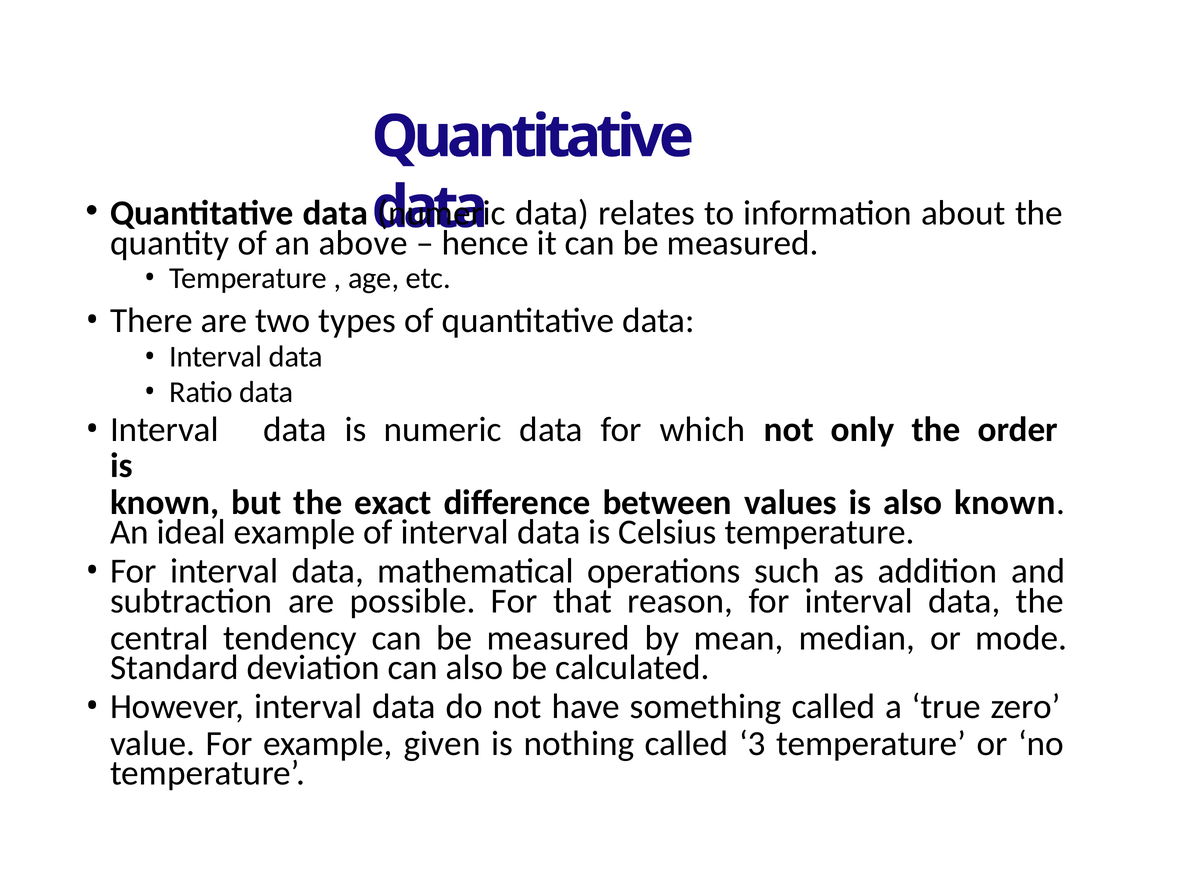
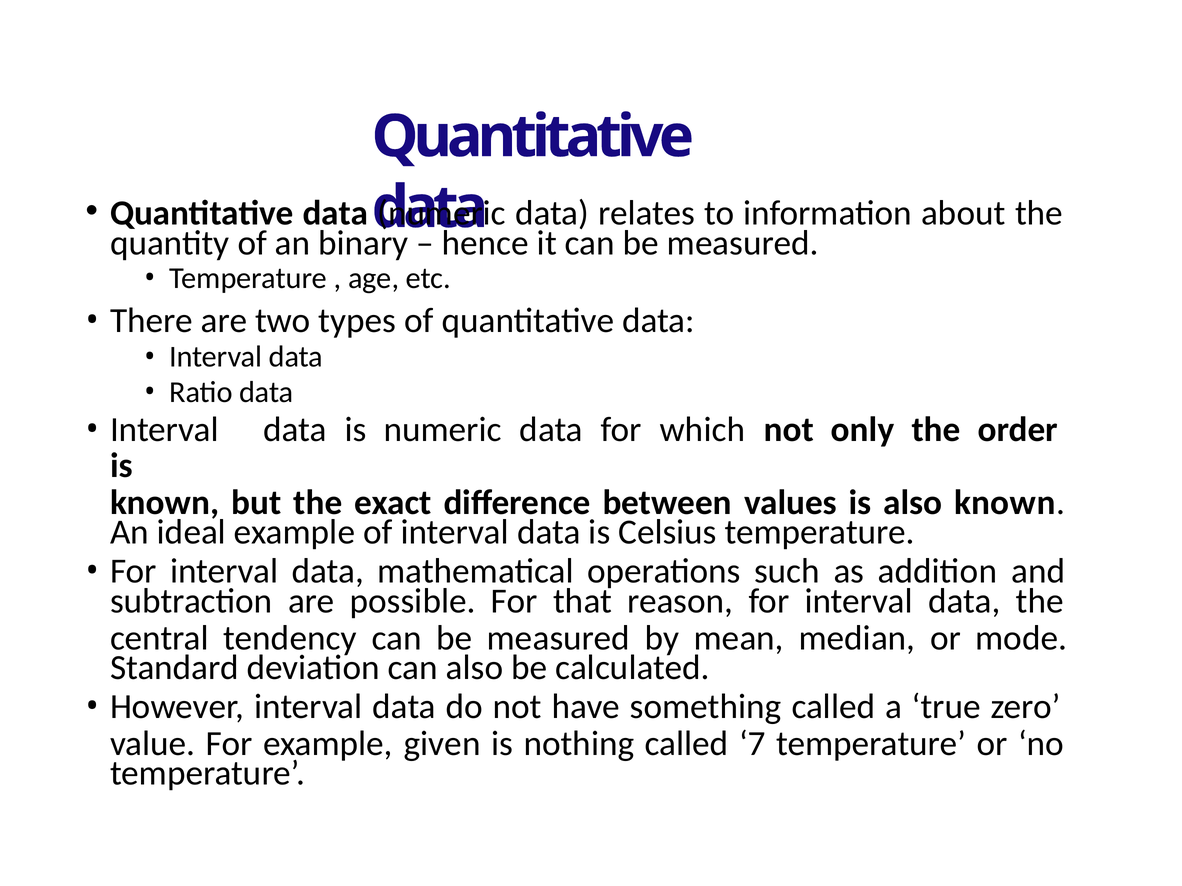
above: above -> binary (363, 243)
3: 3 -> 7 (752, 744)
